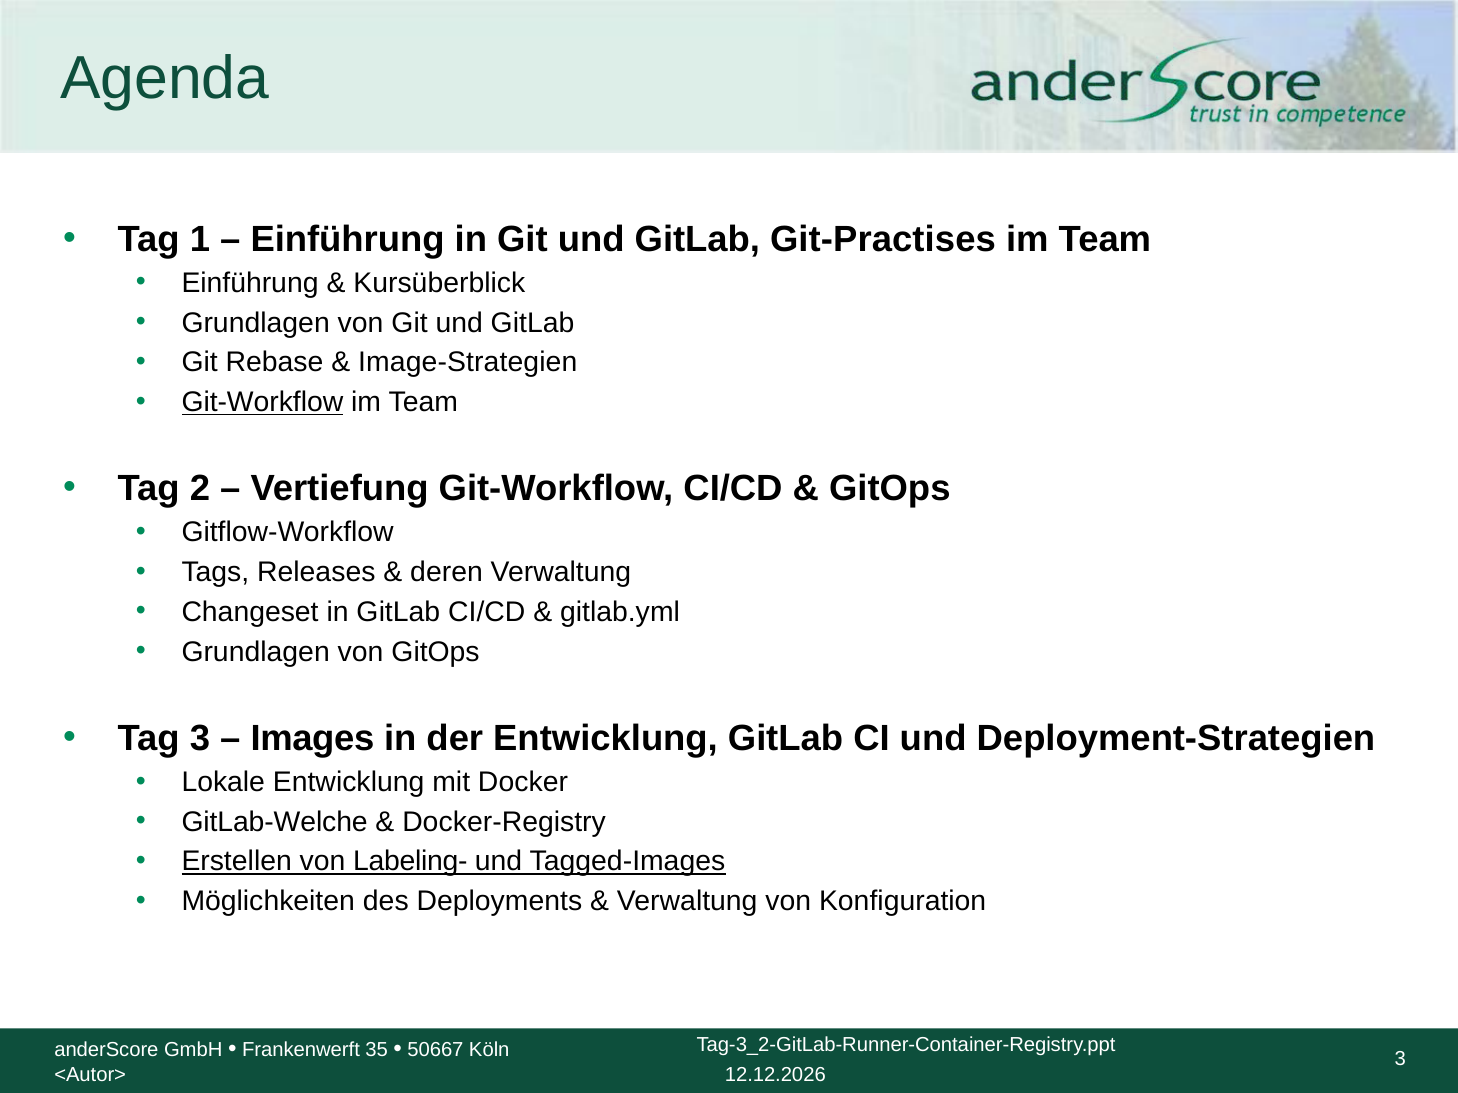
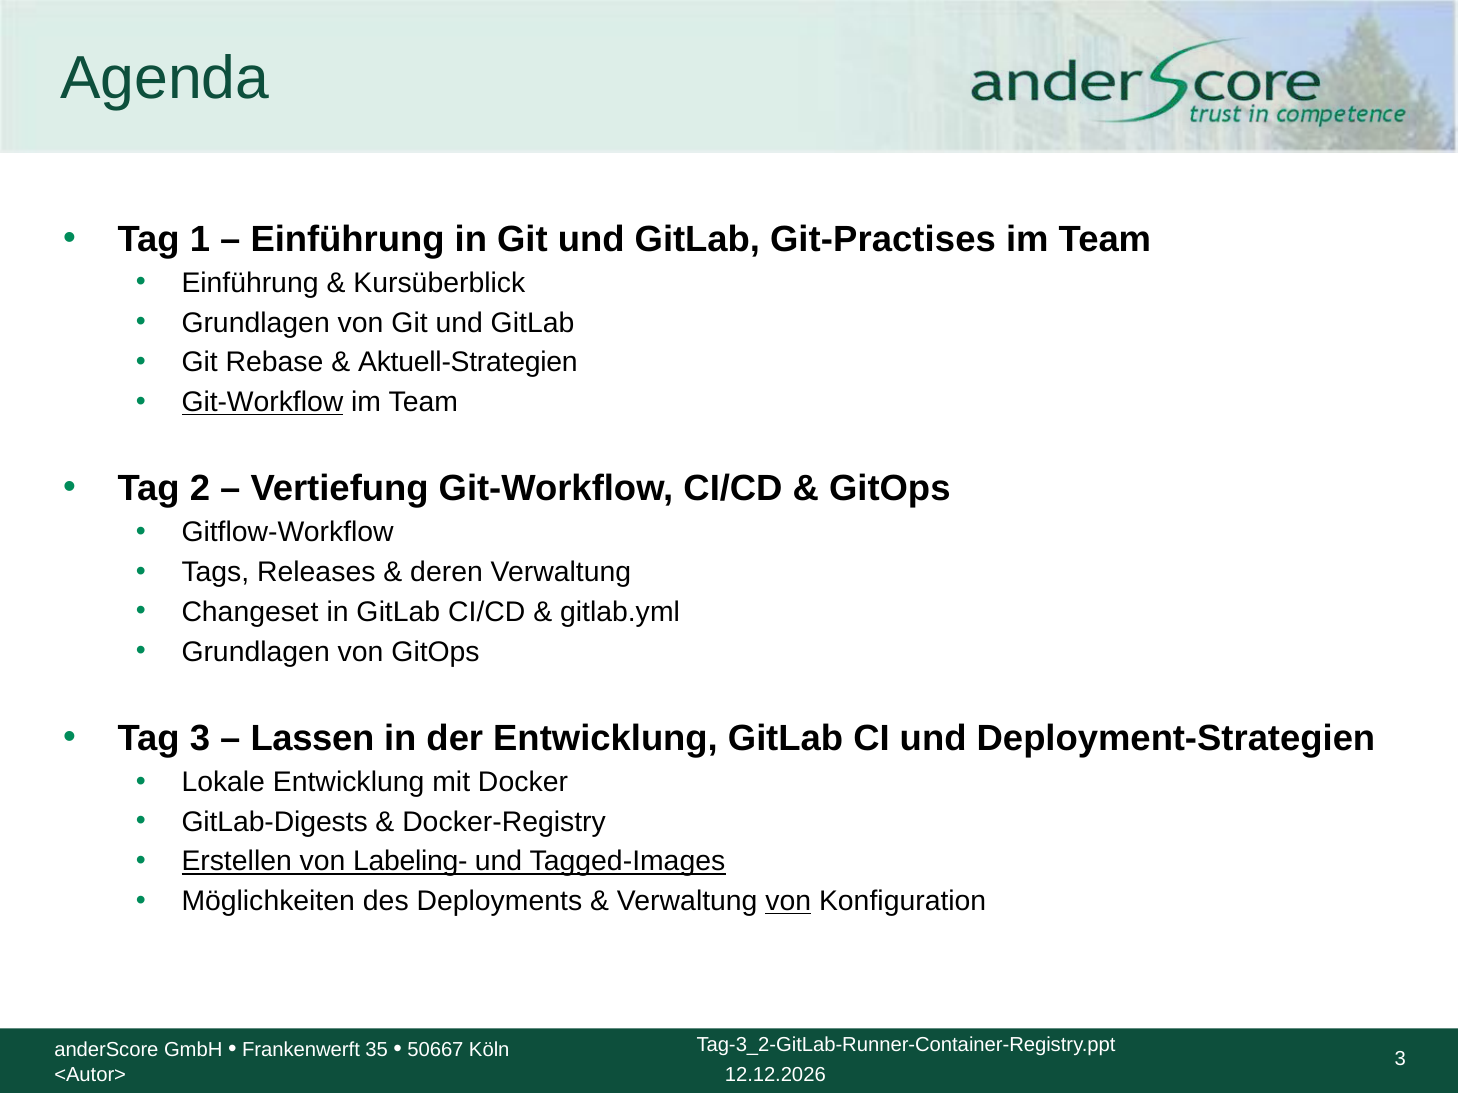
Image-Strategien: Image-Strategien -> Aktuell-Strategien (468, 363)
Images: Images -> Lassen (312, 738)
GitLab-Welche: GitLab-Welche -> GitLab-Digests (275, 822)
von underline: none -> present (788, 902)
